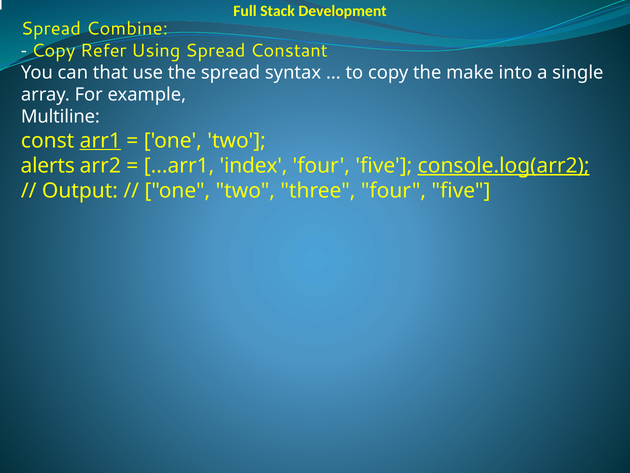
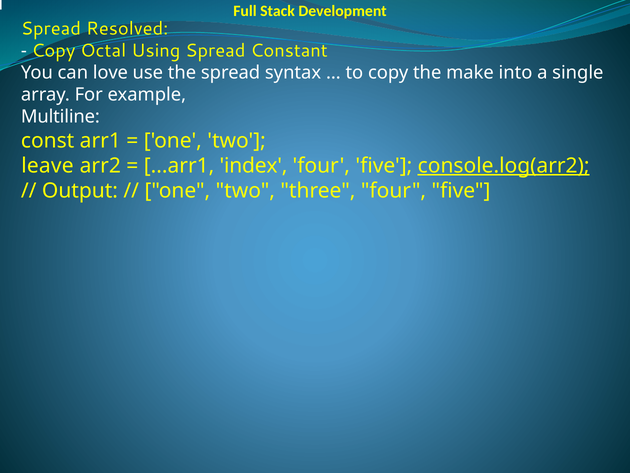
Combine: Combine -> Resolved (127, 28)
Refer: Refer -> Octal (103, 50)
that: that -> love (110, 73)
arr1 underline: present -> none (100, 140)
alerts: alerts -> leave (48, 166)
